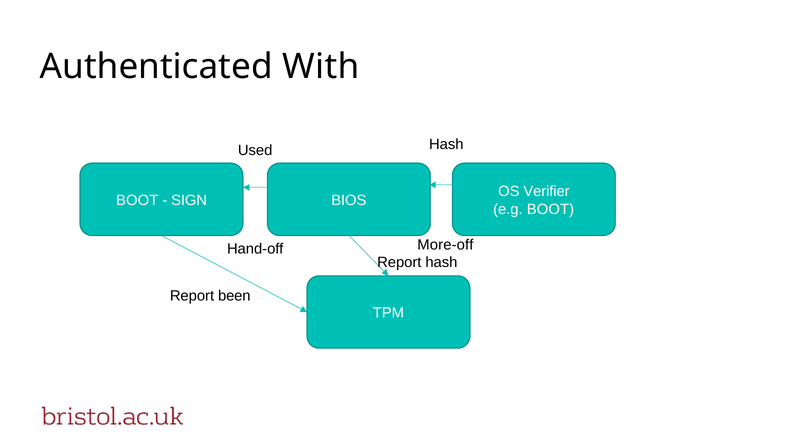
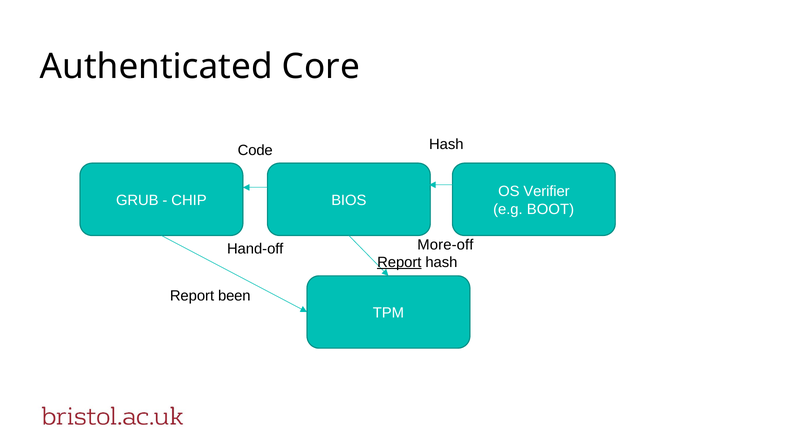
With: With -> Core (321, 66)
Used: Used -> Code (255, 151)
BOOT: BOOT -> GRUB (137, 200)
SIGN: SIGN -> CHIP (189, 200)
Report underline: none -> present (399, 262)
